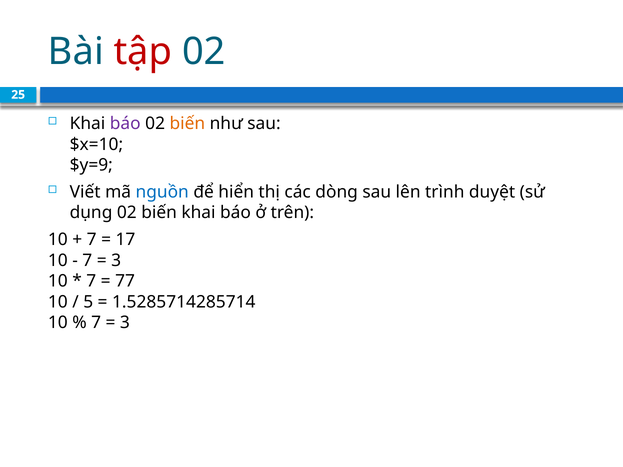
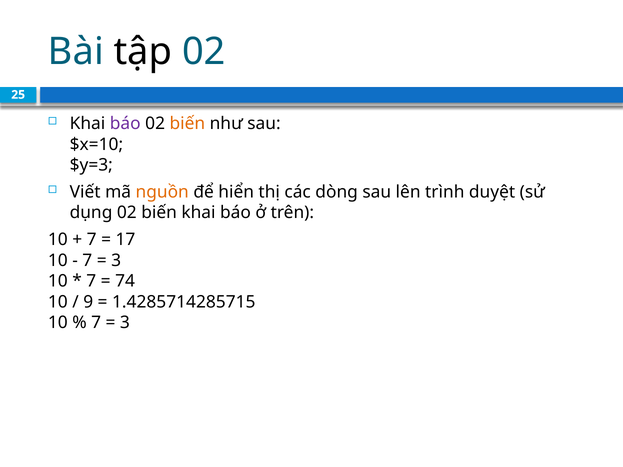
tập colour: red -> black (143, 52)
$y=9: $y=9 -> $y=3 (91, 165)
nguồn colour: blue -> orange (162, 192)
77: 77 -> 74 (125, 281)
5: 5 -> 9 (88, 302)
1.5285714285714: 1.5285714285714 -> 1.4285714285715 (184, 302)
